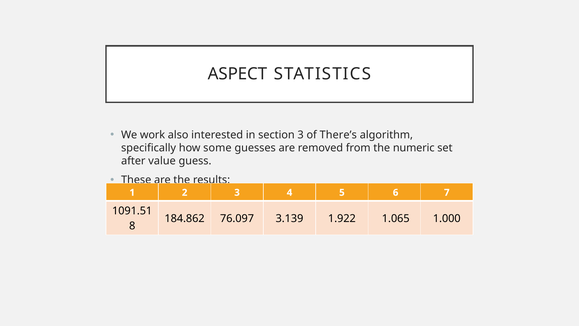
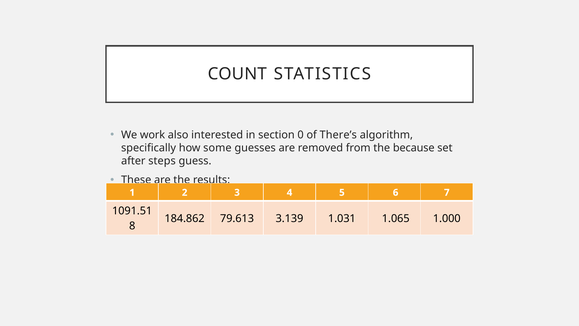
ASPECT: ASPECT -> COUNT (237, 74)
section 3: 3 -> 0 (301, 135)
numeric: numeric -> because (414, 148)
value: value -> steps (162, 161)
76.097: 76.097 -> 79.613 (237, 218)
1.922: 1.922 -> 1.031 (342, 218)
